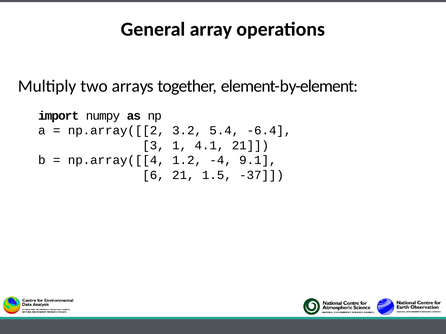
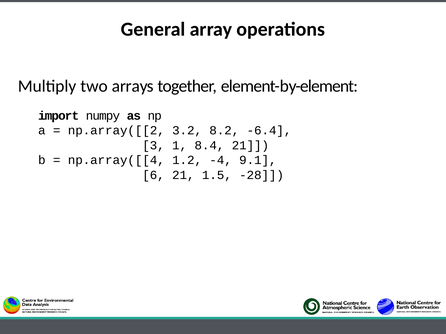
5.4: 5.4 -> 8.2 (224, 131)
4.1: 4.1 -> 8.4 (209, 146)
-37: -37 -> -28 (262, 175)
